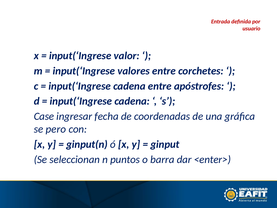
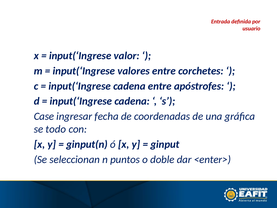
pero: pero -> todo (56, 129)
barra: barra -> doble (162, 159)
